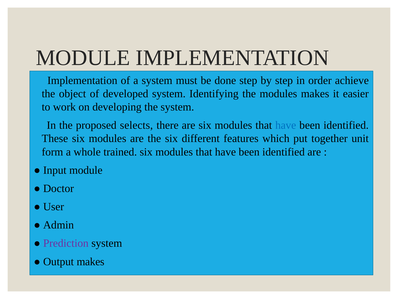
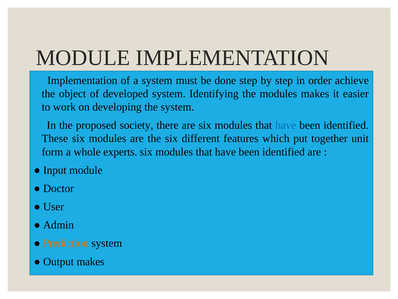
selects: selects -> society (136, 125)
trained: trained -> experts (120, 152)
Prediction colour: purple -> orange (66, 243)
